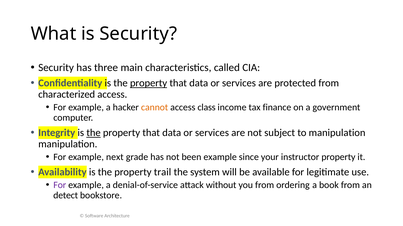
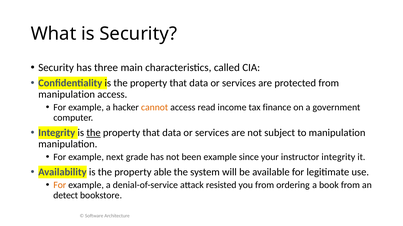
property underline: present -> none (149, 83)
characterized: characterized -> manipulation (67, 95)
class: class -> read (206, 108)
instructor property: property -> integrity (338, 158)
trail: trail -> able (163, 173)
For colour: purple -> orange (60, 186)
without: without -> resisted (221, 186)
